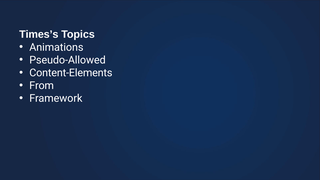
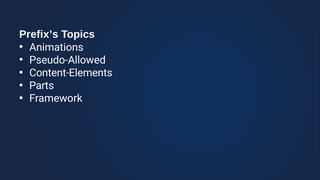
Times’s: Times’s -> Prefix’s (39, 34)
From: From -> Parts (42, 86)
